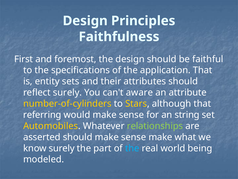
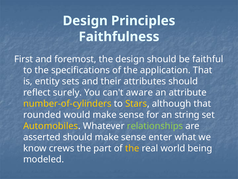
referring: referring -> rounded (42, 115)
sense make: make -> enter (160, 137)
know surely: surely -> crews (62, 148)
the colour: light blue -> yellow (132, 148)
